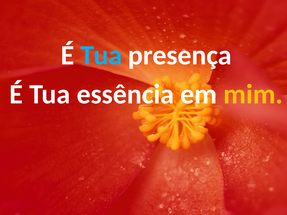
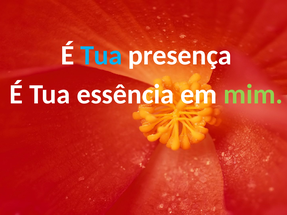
mim colour: yellow -> light green (253, 95)
